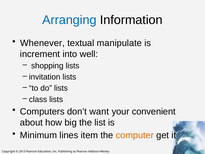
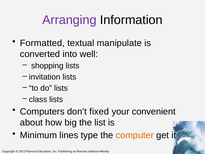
Arranging colour: blue -> purple (69, 20)
Whenever: Whenever -> Formatted (42, 43)
increment: increment -> converted (40, 54)
want: want -> fixed (99, 111)
item: item -> type (89, 135)
